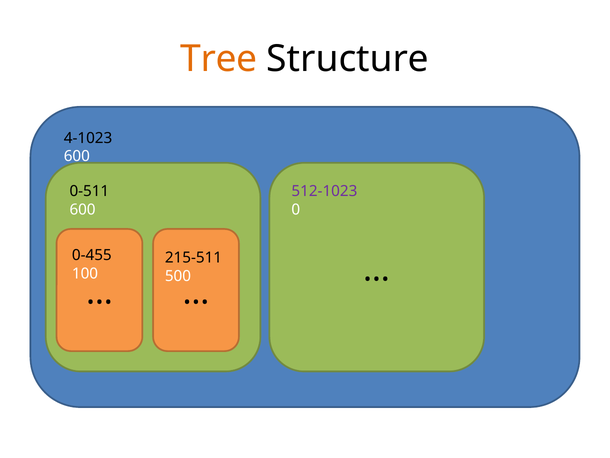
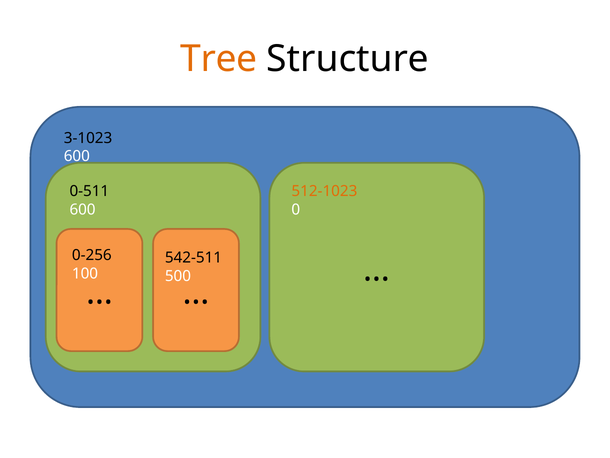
4-1023: 4-1023 -> 3-1023 (88, 138)
512-1023 colour: purple -> orange (324, 191)
0-455: 0-455 -> 0-256 (92, 255)
215-511: 215-511 -> 542-511 (193, 258)
